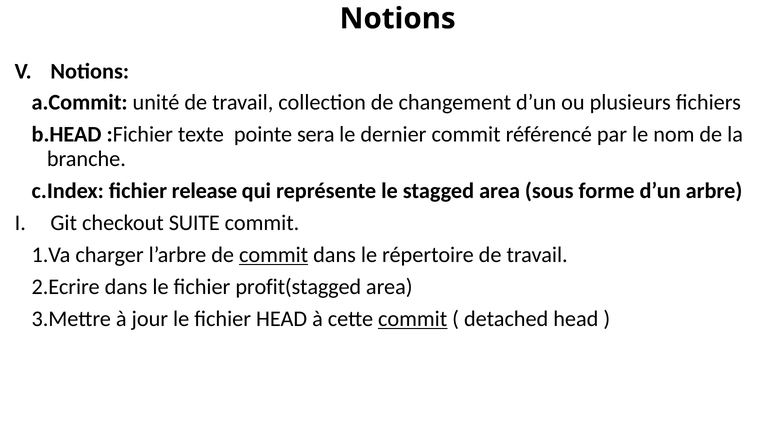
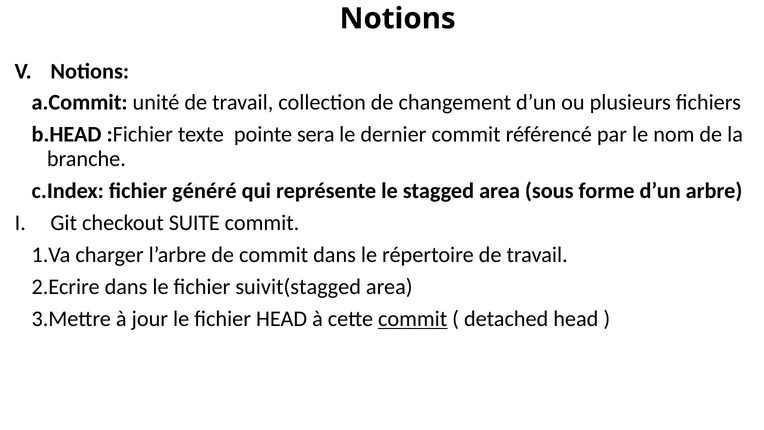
release: release -> généré (204, 191)
commit underline: present -> none (274, 255)
profit(stagged: profit(stagged -> suivit(stagged (298, 287)
